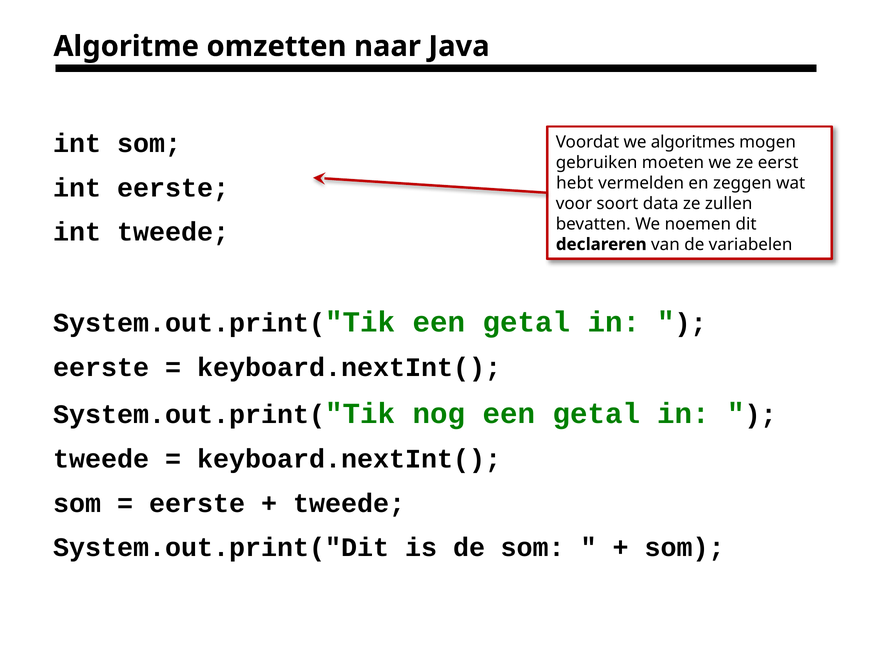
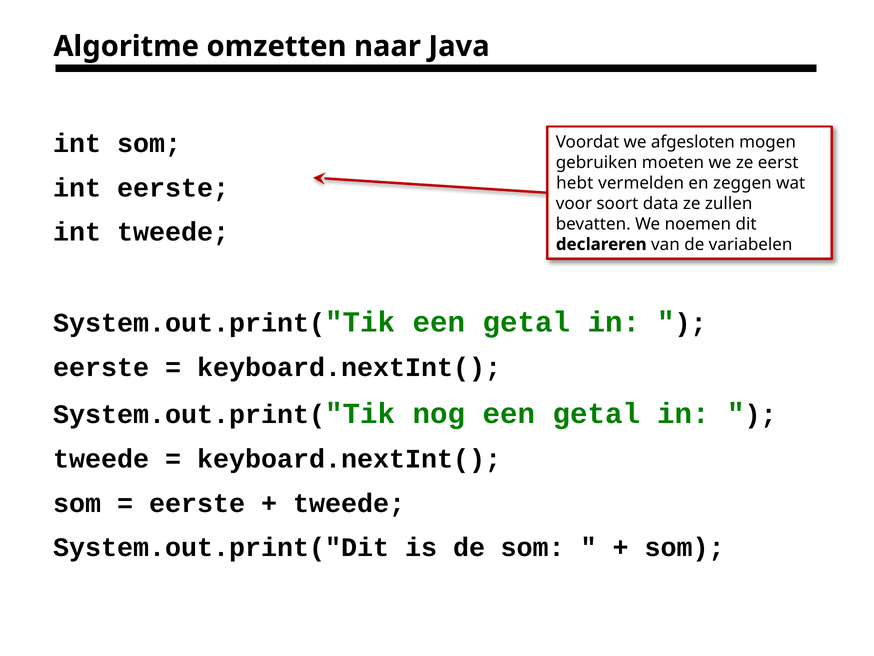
algoritmes: algoritmes -> afgesloten (693, 142)
